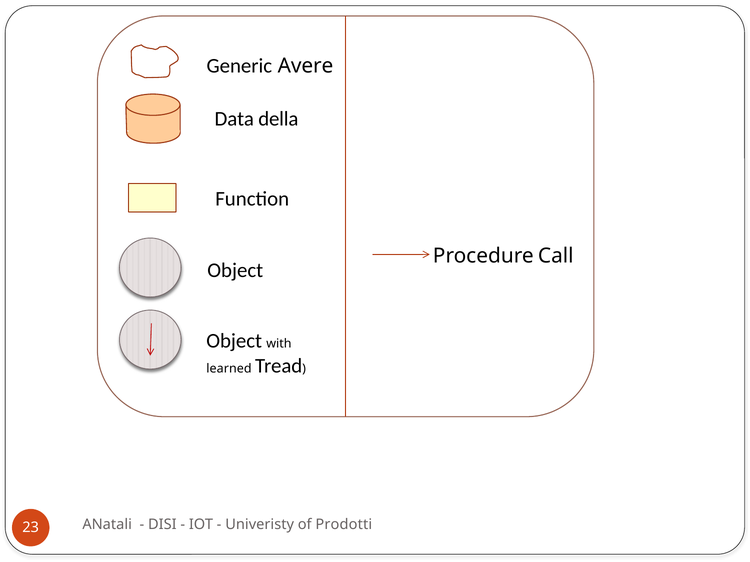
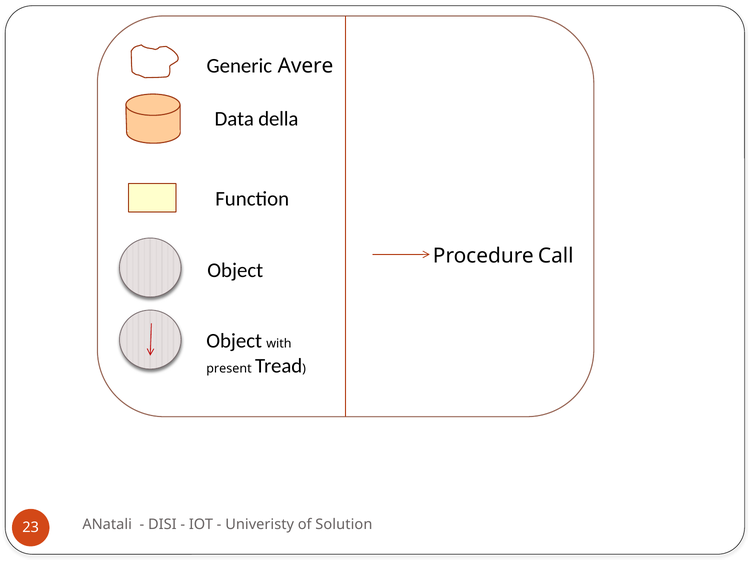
learned: learned -> present (229, 369)
Prodotti: Prodotti -> Solution (344, 525)
